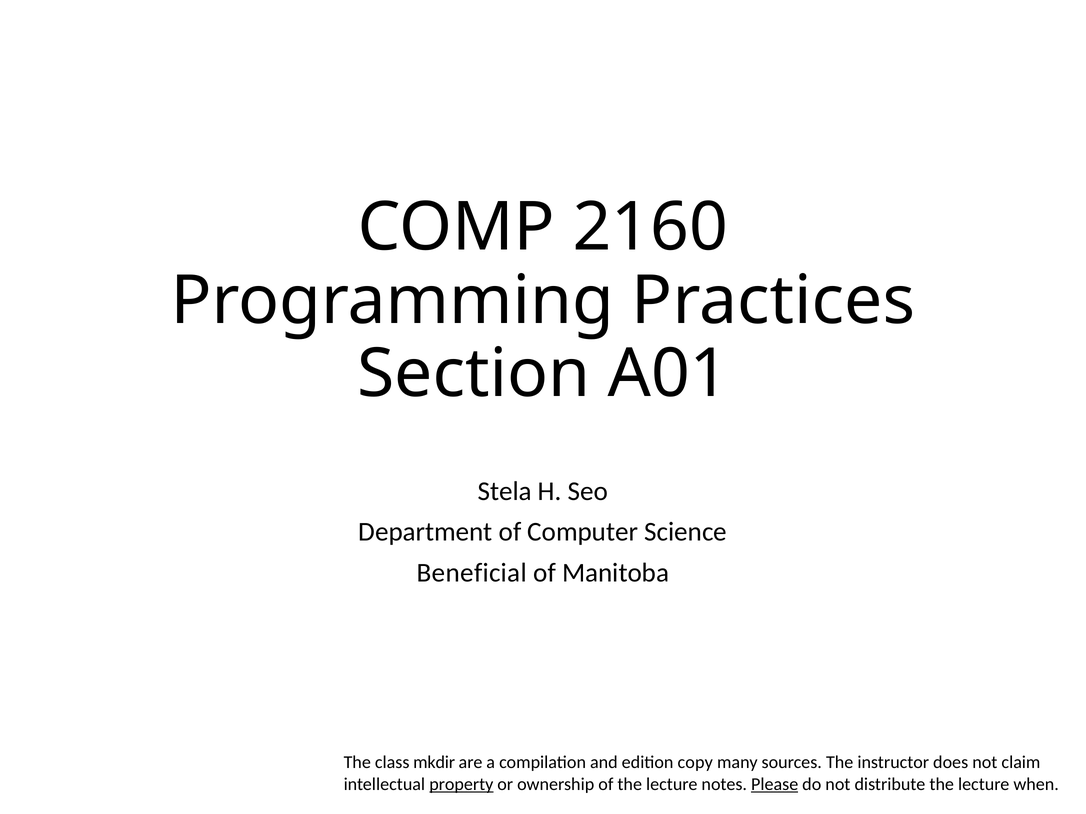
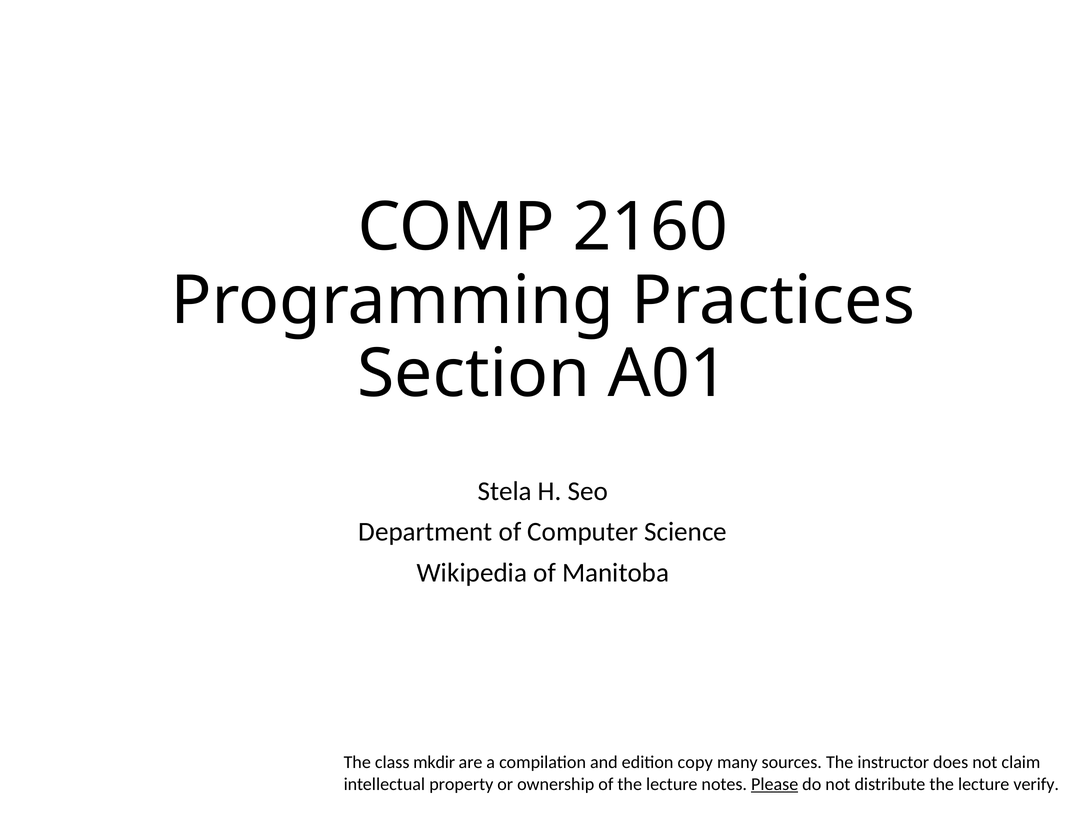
Beneficial: Beneficial -> Wikipedia (472, 573)
property underline: present -> none (461, 785)
when: when -> verify (1036, 785)
